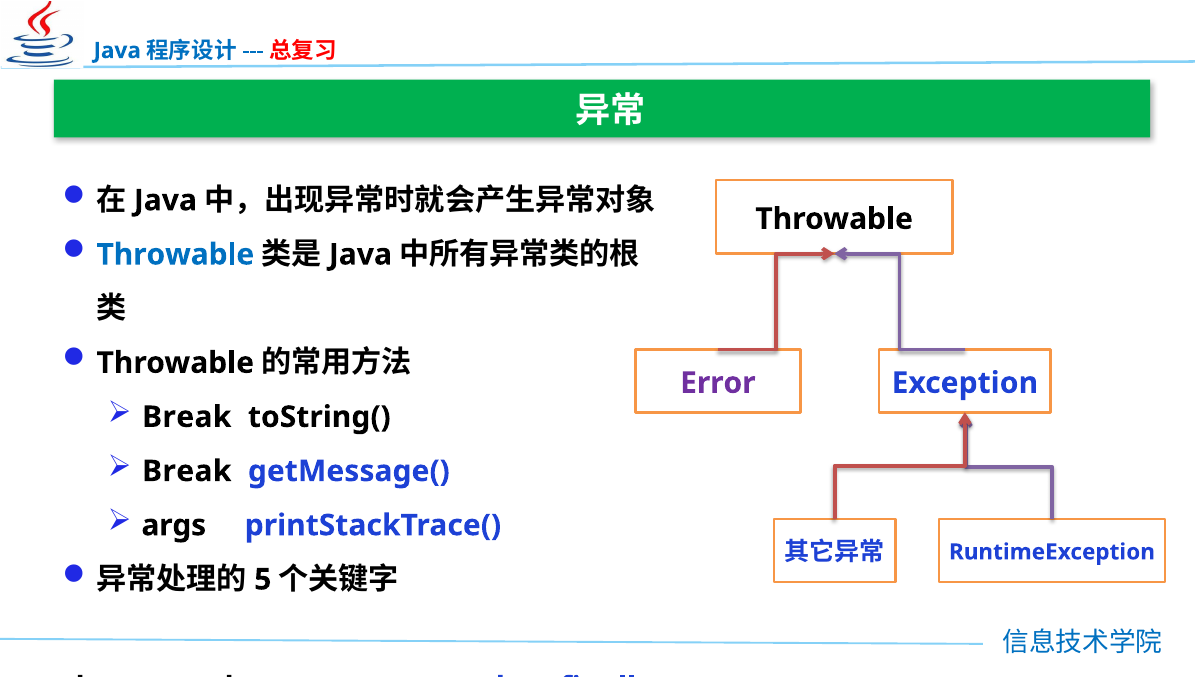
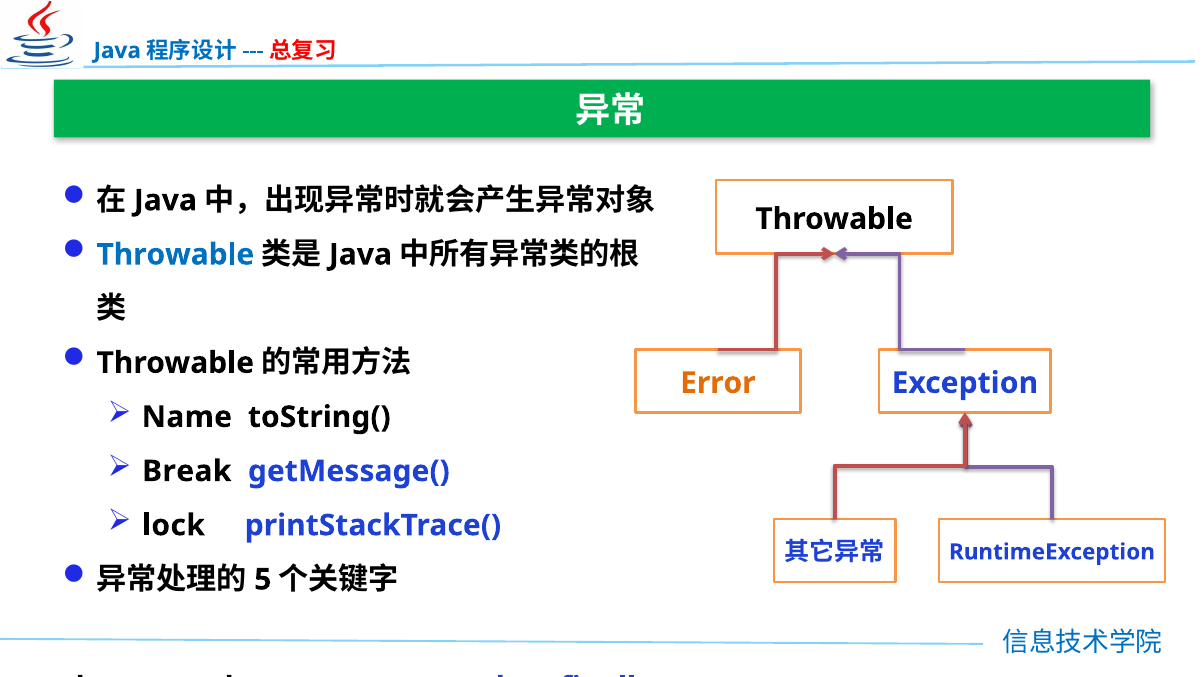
Error colour: purple -> orange (718, 383)
Break: Break -> Name (187, 417)
args: args -> lock (173, 526)
